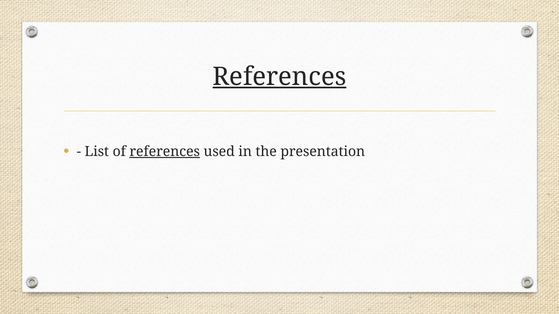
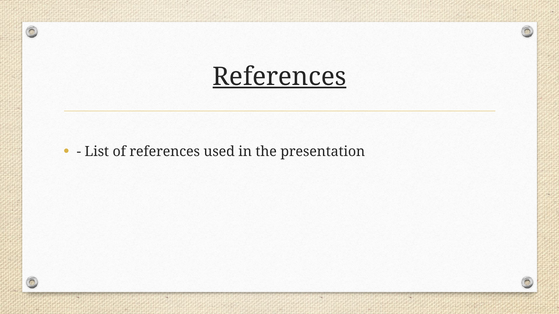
references underline: present -> none (165, 152)
